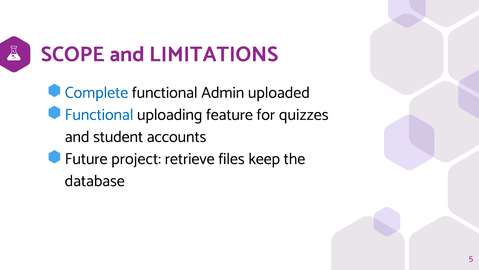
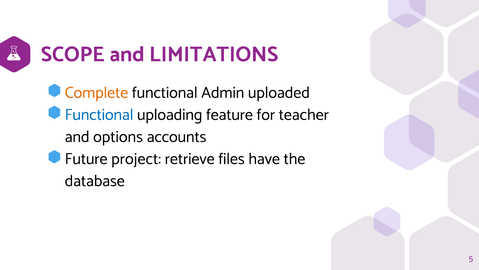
Complete colour: blue -> orange (96, 92)
quizzes: quizzes -> teacher (304, 114)
student: student -> options (118, 136)
keep: keep -> have (264, 158)
